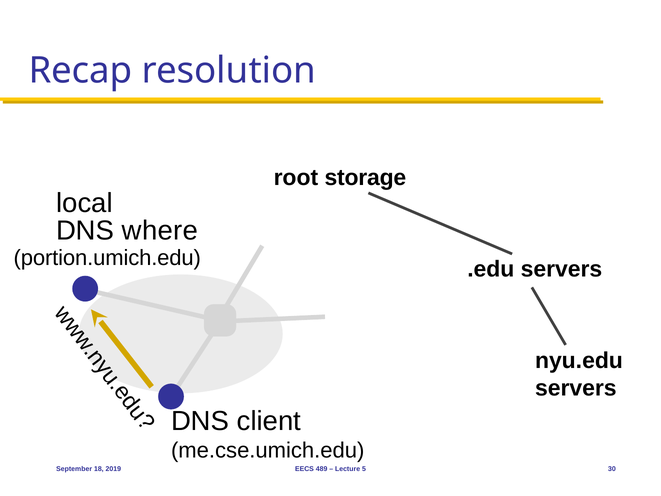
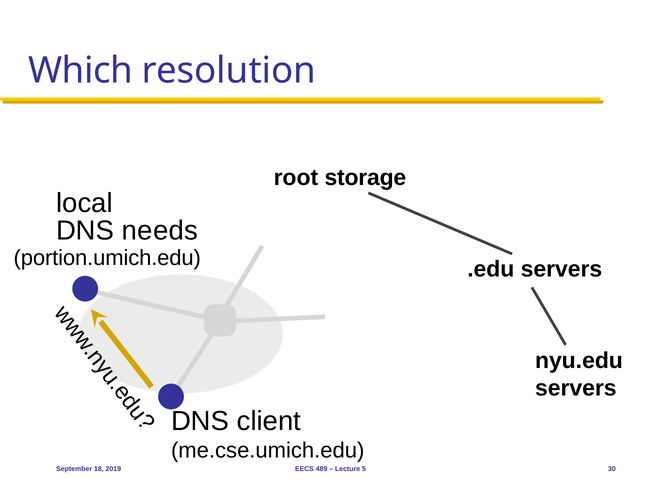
Recap: Recap -> Which (81, 71)
where: where -> needs (160, 231)
